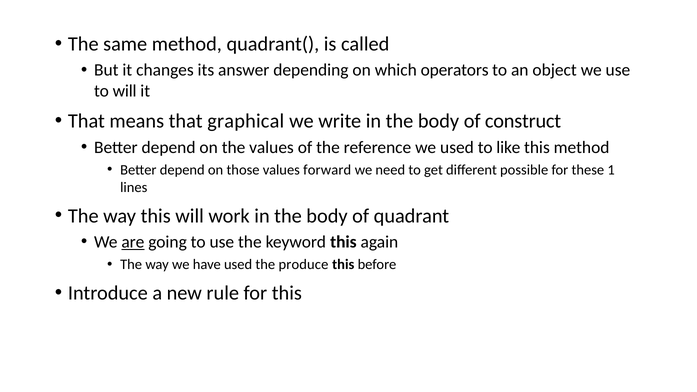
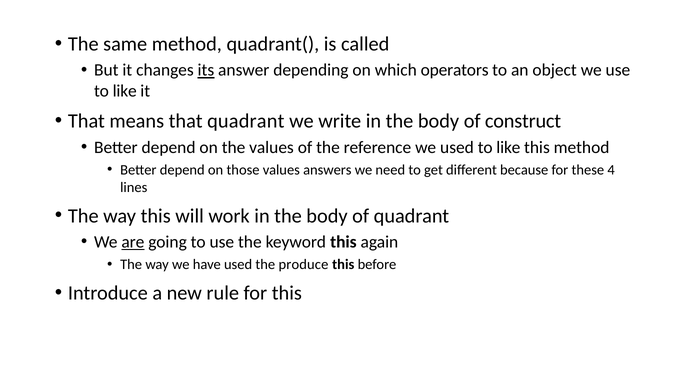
its underline: none -> present (206, 70)
will: will -> like (125, 91)
that graphical: graphical -> quadrant (246, 121)
forward: forward -> answers (327, 170)
possible: possible -> because (524, 170)
1: 1 -> 4 (611, 170)
